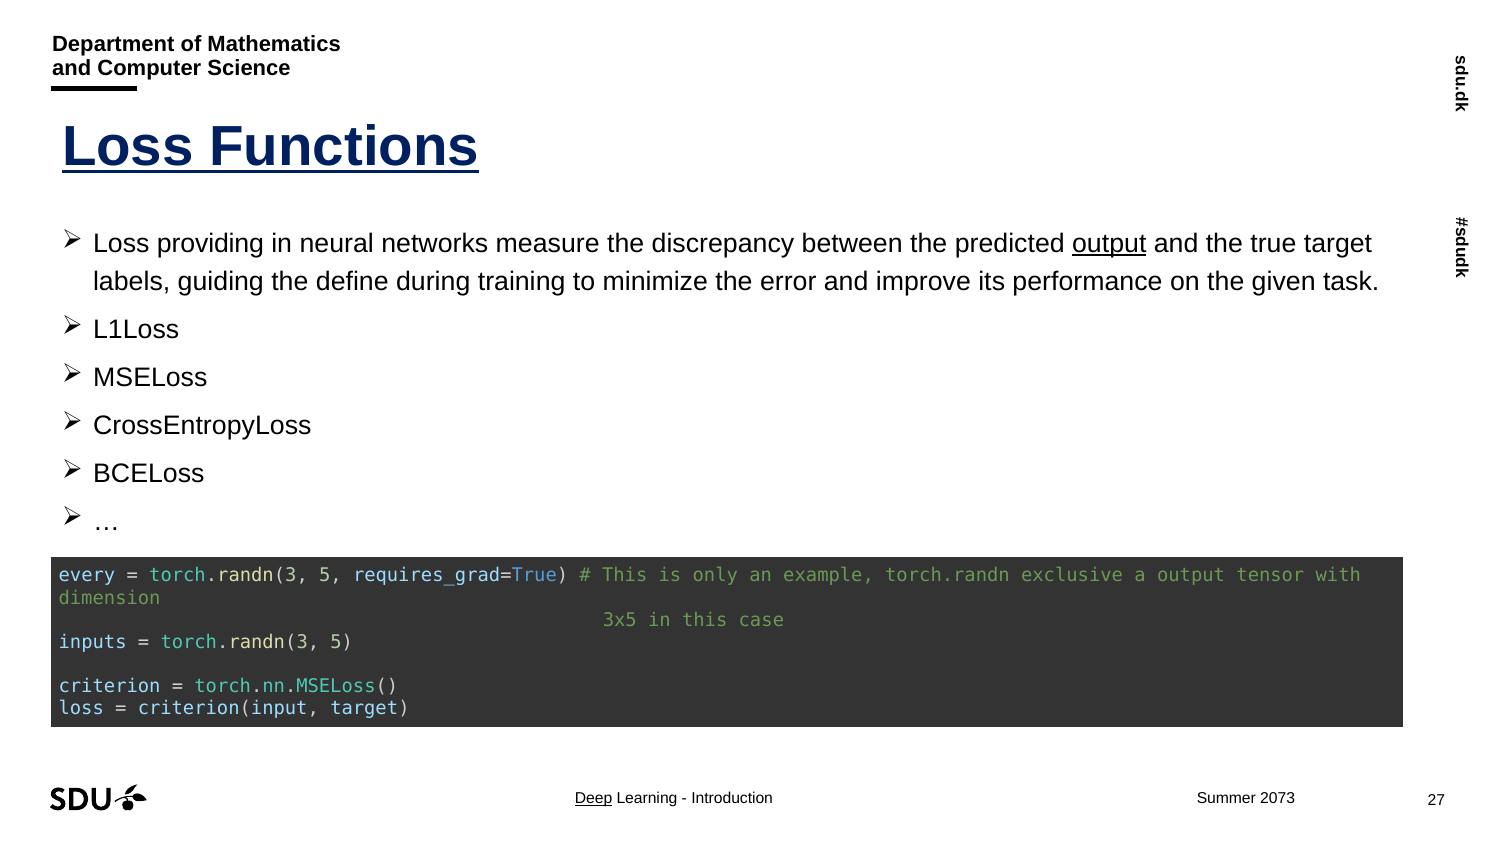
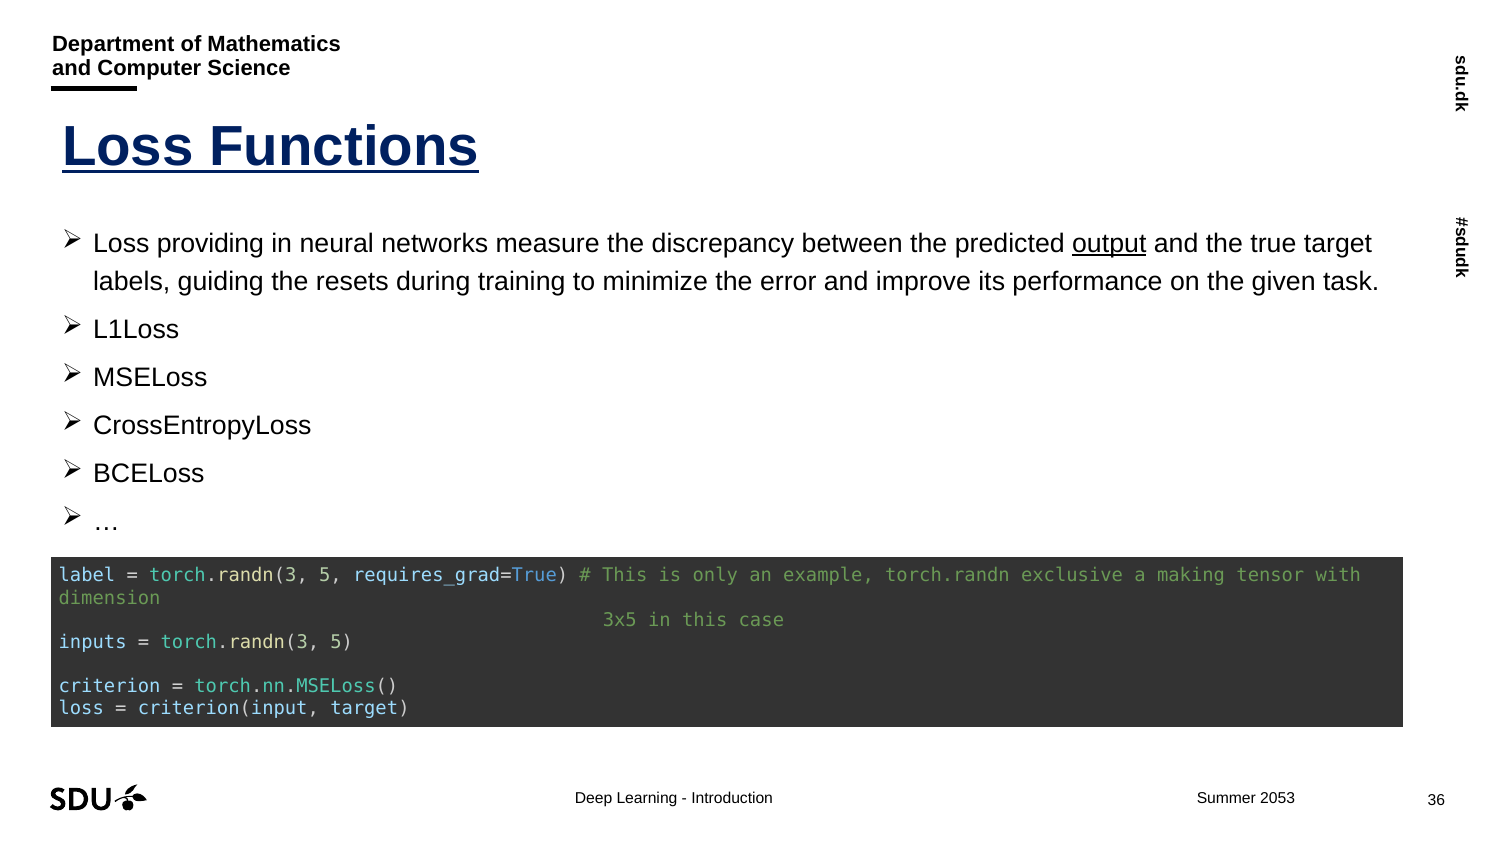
define: define -> resets (352, 282)
every: every -> label (87, 576)
a output: output -> making (1191, 576)
Deep underline: present -> none (594, 798)
2073: 2073 -> 2053 (1278, 798)
27: 27 -> 36 (1436, 800)
